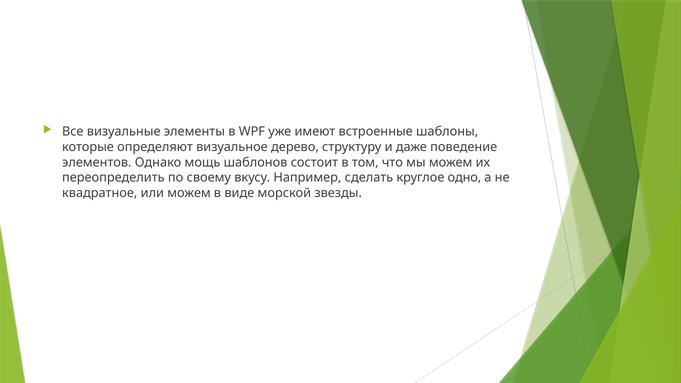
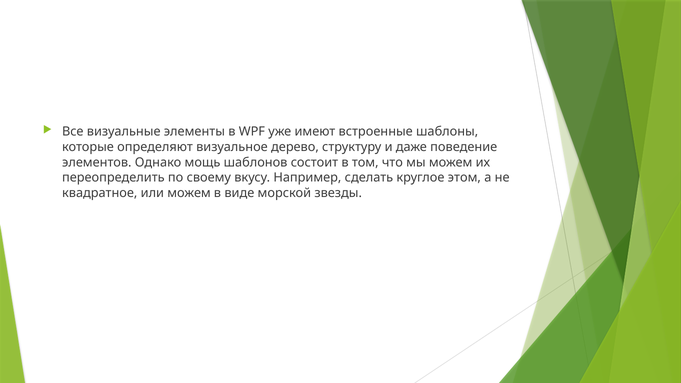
одно: одно -> этом (464, 178)
